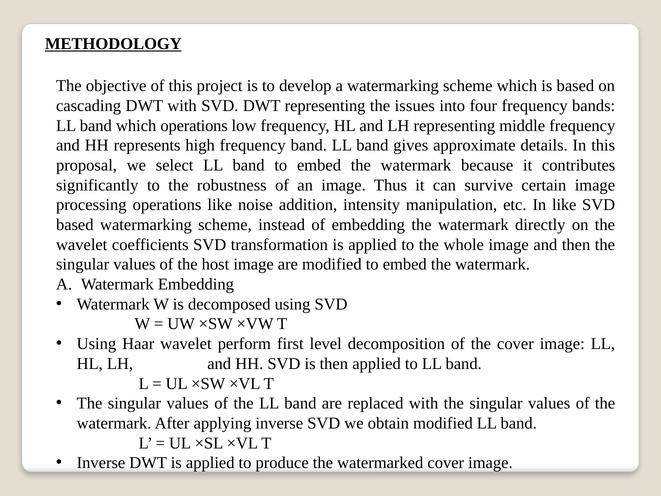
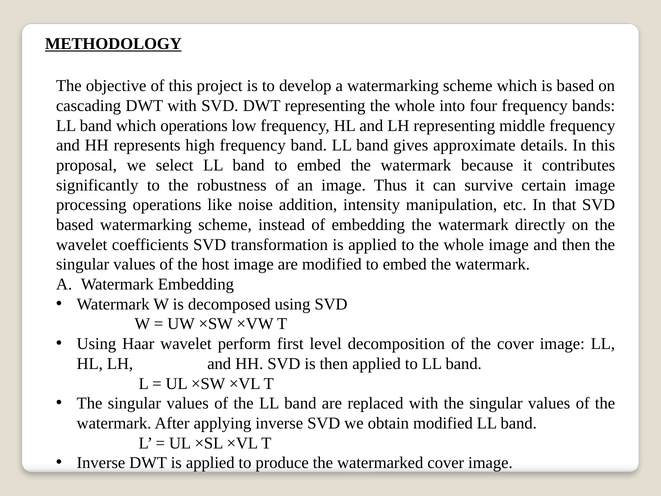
issues: issues -> whole (415, 106)
In like: like -> that (564, 205)
